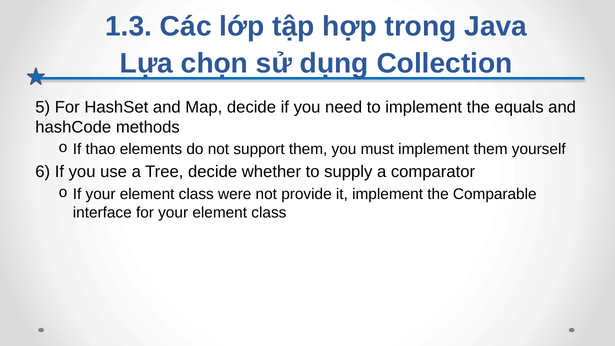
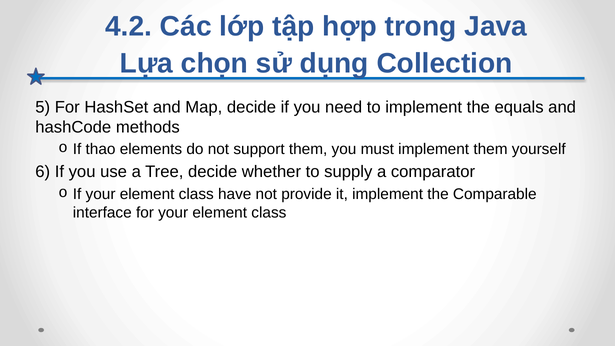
1.3: 1.3 -> 4.2 (129, 26)
were: were -> have (235, 194)
